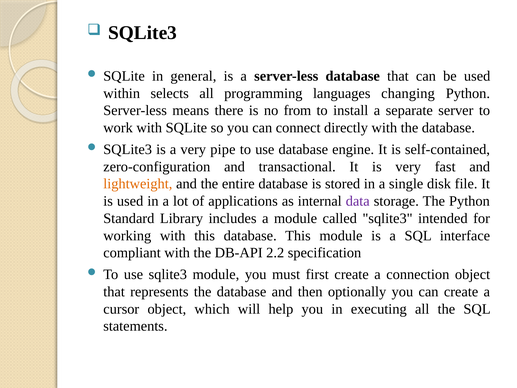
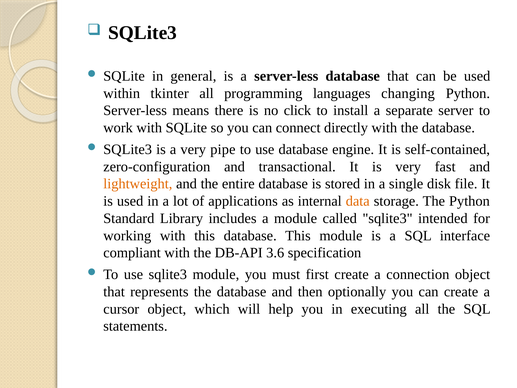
selects: selects -> tkinter (170, 93)
from: from -> click (297, 110)
data colour: purple -> orange (358, 201)
2.2: 2.2 -> 3.6 (275, 253)
